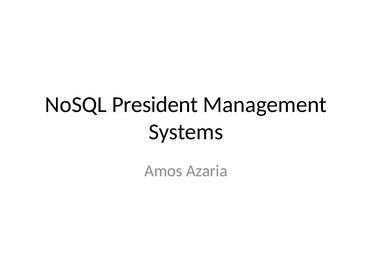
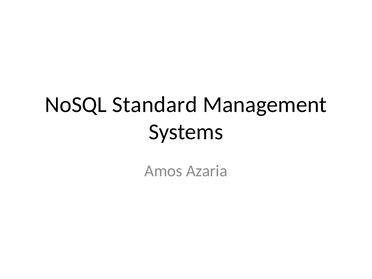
President: President -> Standard (155, 105)
